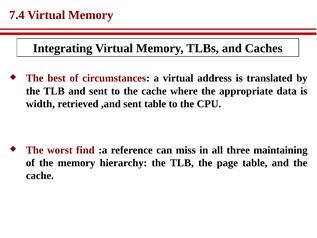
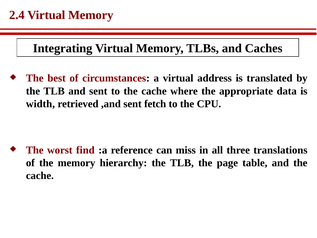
7.4: 7.4 -> 2.4 (17, 15)
sent table: table -> fetch (155, 104)
maintaining: maintaining -> translations (280, 150)
